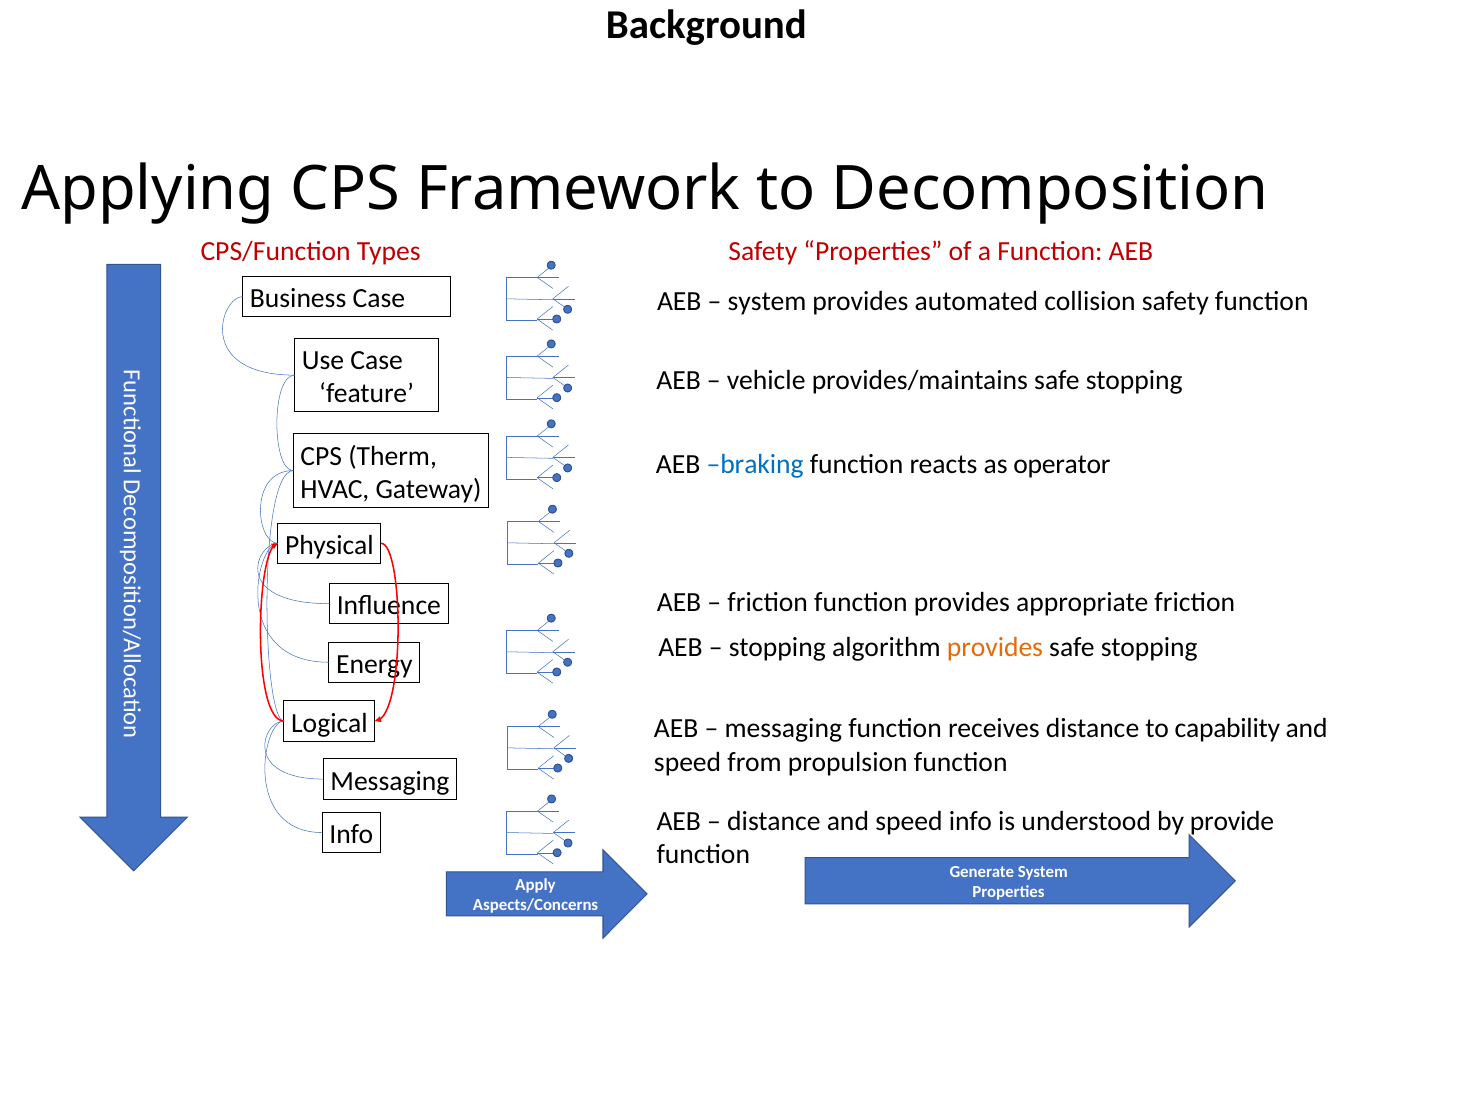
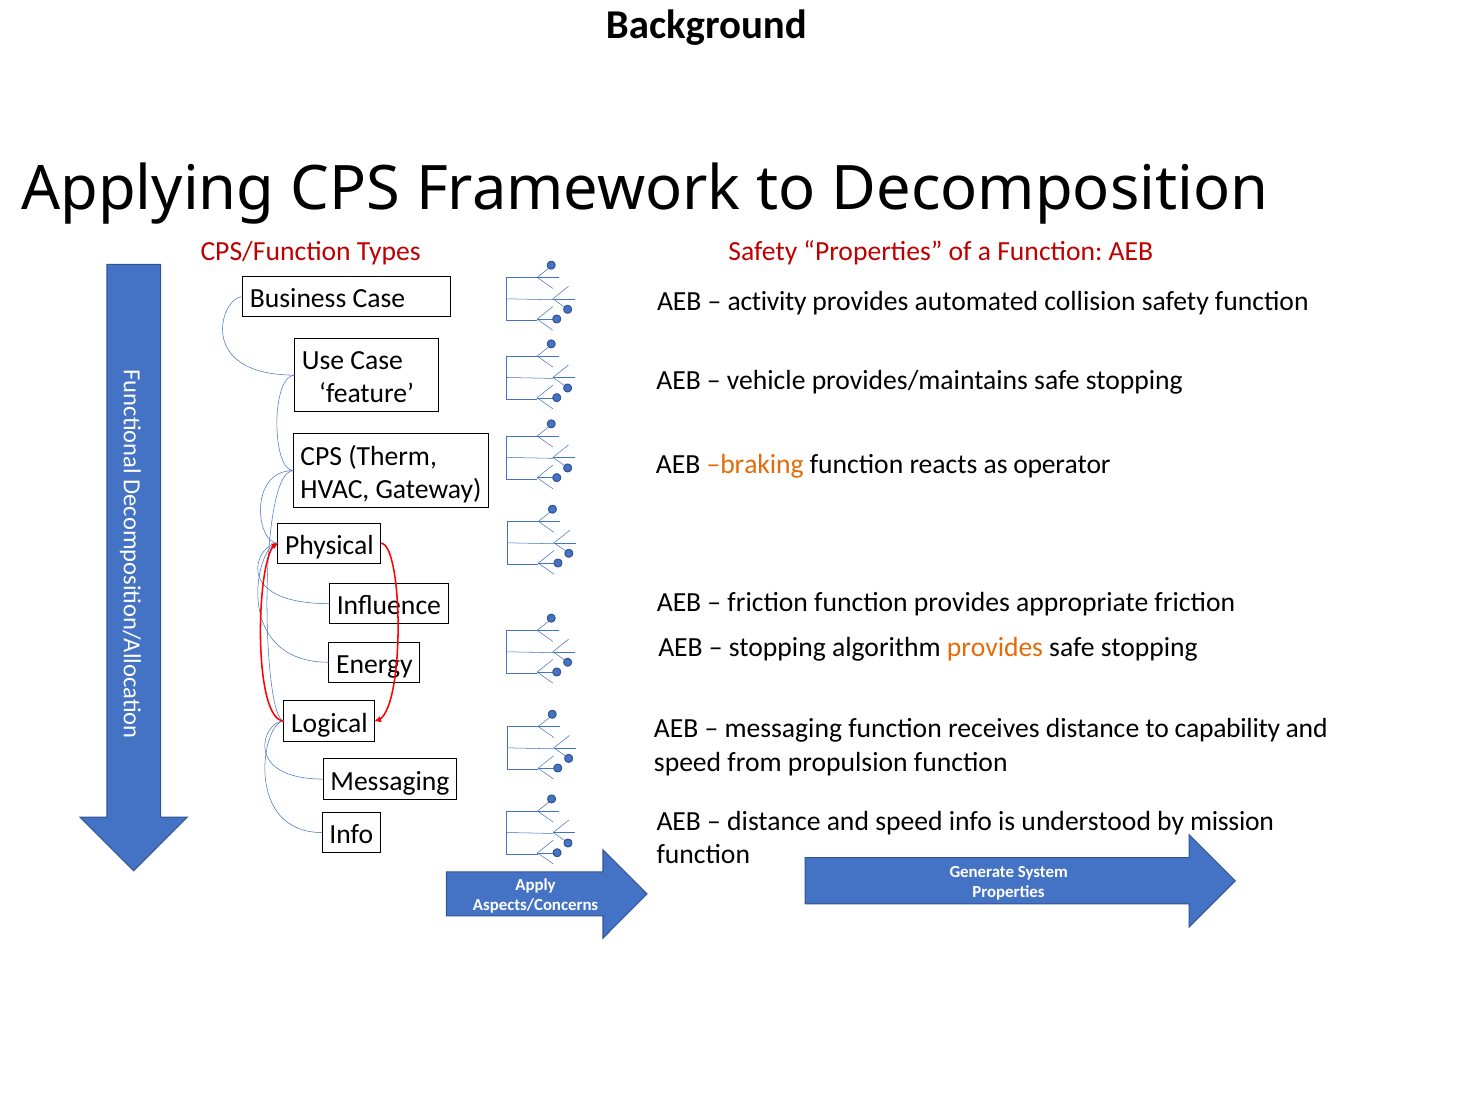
system: system -> activity (767, 302)
braking colour: blue -> orange (755, 464)
provide: provide -> mission (1232, 821)
